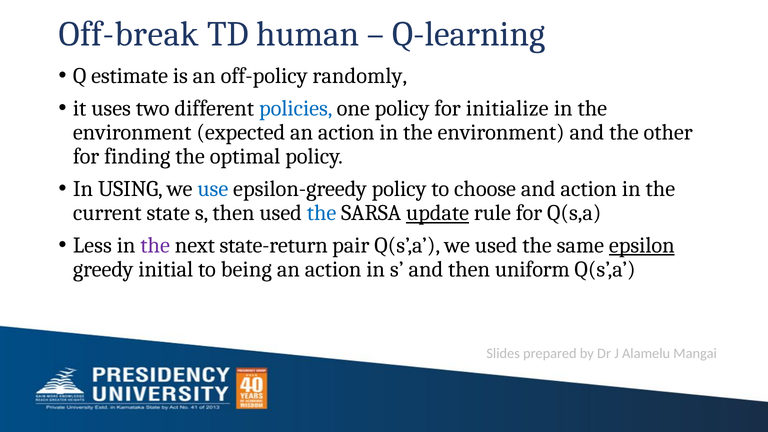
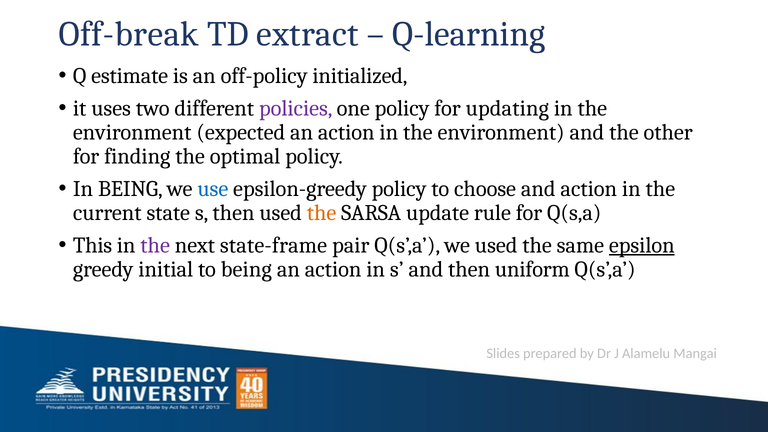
human: human -> extract (308, 34)
randomly: randomly -> initialized (360, 76)
policies colour: blue -> purple (296, 108)
initialize: initialize -> updating (507, 108)
In USING: USING -> BEING (130, 189)
the colour: blue -> orange (322, 213)
update underline: present -> none (438, 213)
Less: Less -> This (93, 245)
state-return: state-return -> state-frame (274, 245)
